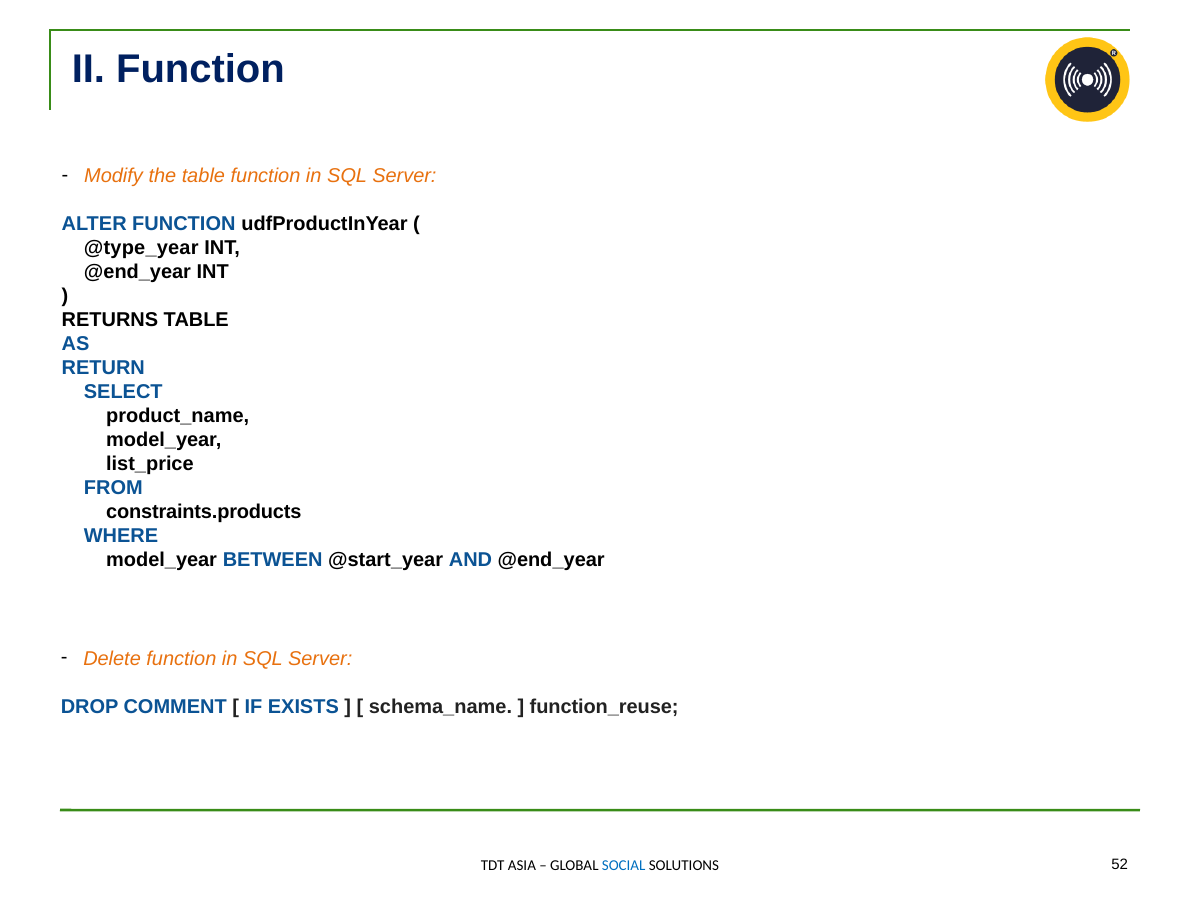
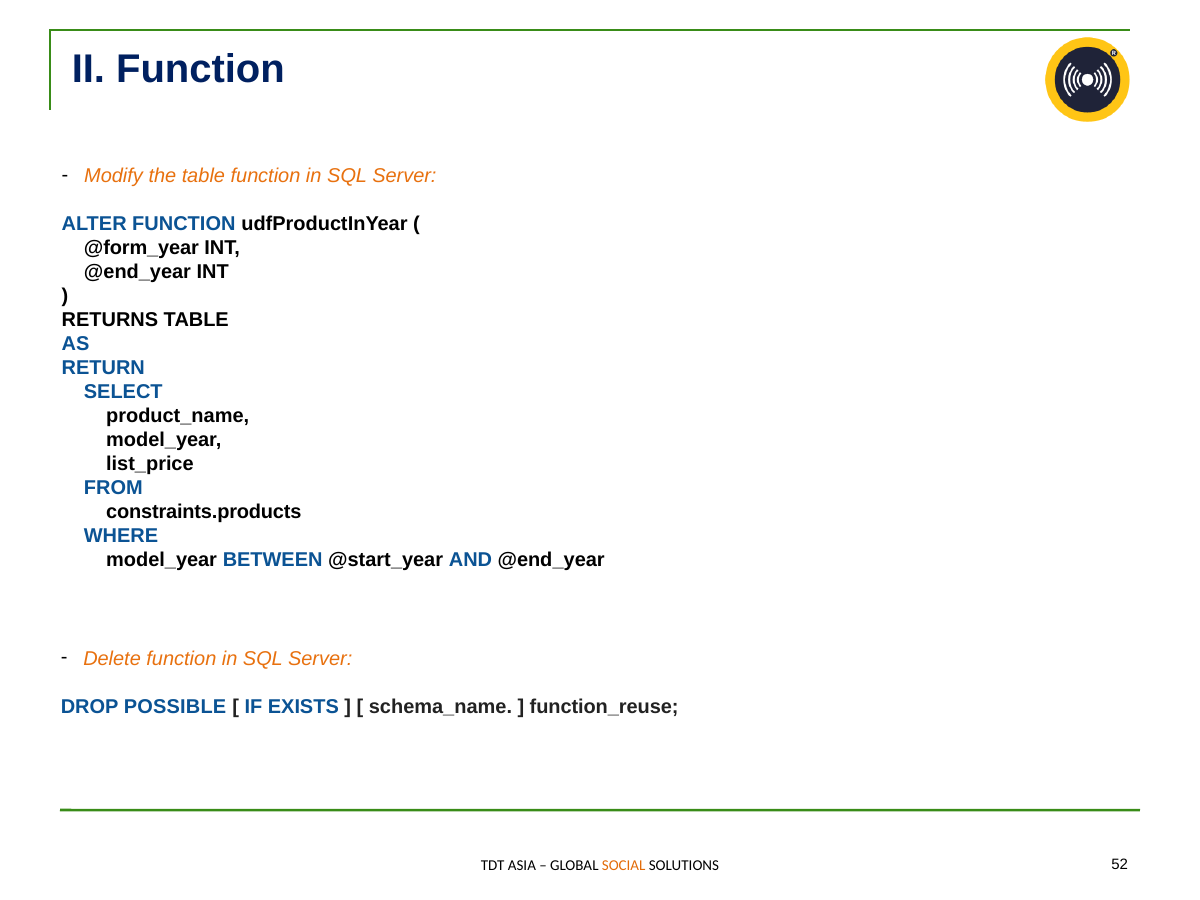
@type_year: @type_year -> @form_year (141, 248)
COMMENT: COMMENT -> POSSIBLE (175, 706)
SOCIAL colour: blue -> orange (624, 866)
